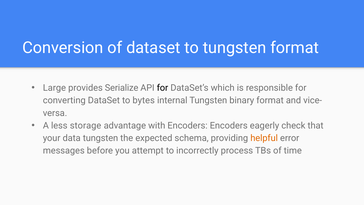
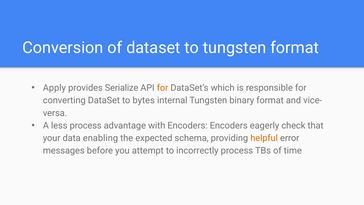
Large: Large -> Apply (54, 88)
for colour: black -> orange (162, 88)
less storage: storage -> process (86, 125)
data tungsten: tungsten -> enabling (100, 138)
